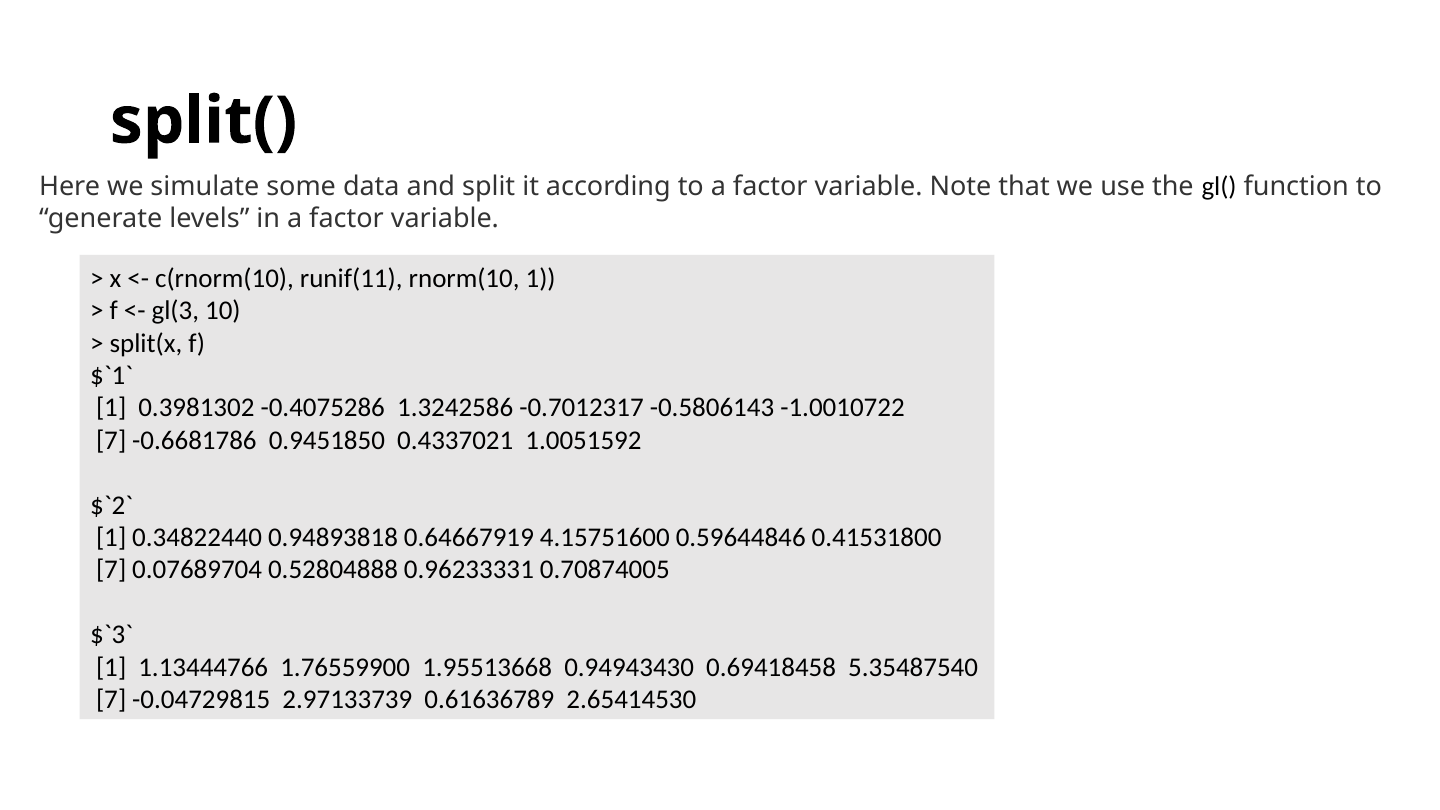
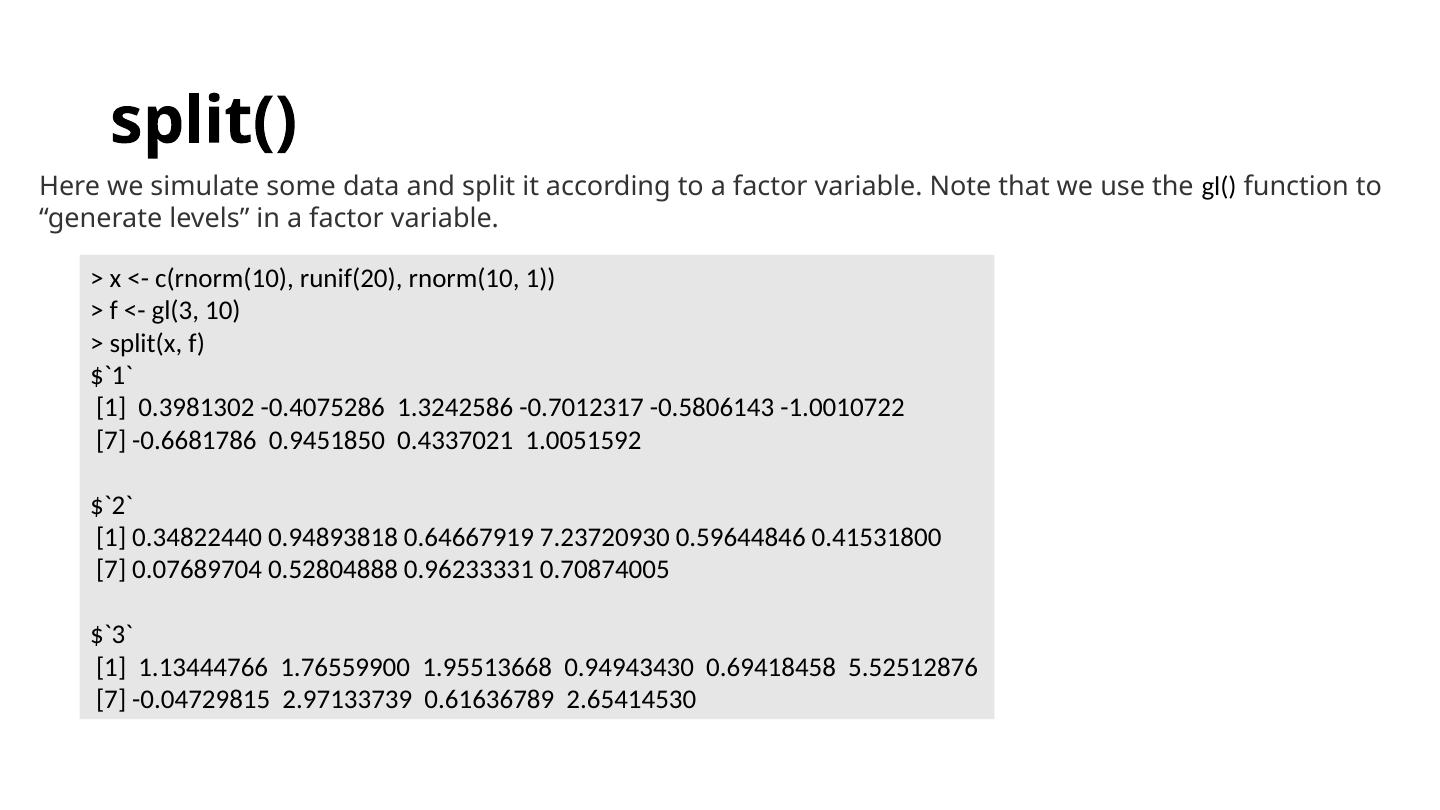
runif(11: runif(11 -> runif(20 (351, 278)
4.15751600: 4.15751600 -> 7.23720930 (605, 538)
5.35487540: 5.35487540 -> 5.52512876 (913, 667)
